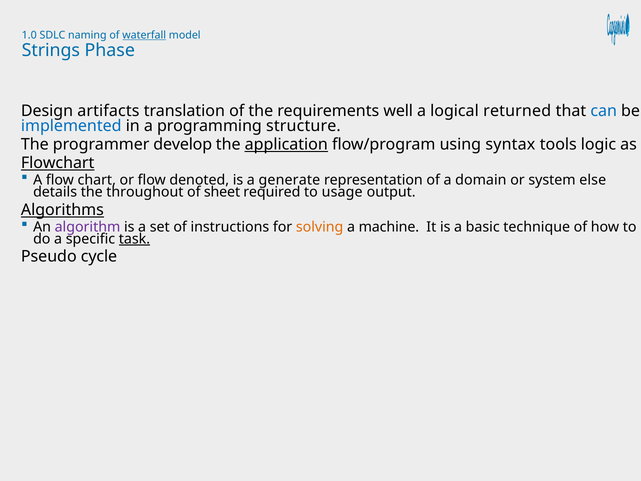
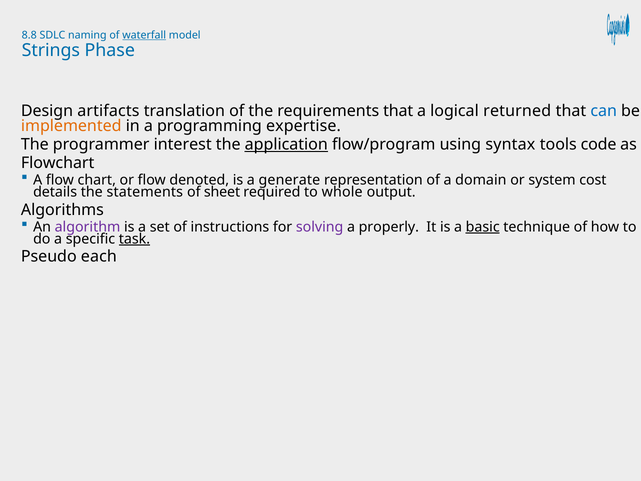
1.0: 1.0 -> 8.8 (29, 35)
requirements well: well -> that (398, 111)
implemented colour: blue -> orange (71, 126)
structure: structure -> expertise (303, 126)
develop: develop -> interest (183, 144)
logic: logic -> code (599, 144)
Flowchart underline: present -> none (58, 163)
else: else -> cost (593, 180)
throughout: throughout -> statements (145, 192)
usage: usage -> whole (342, 192)
Algorithms underline: present -> none (62, 210)
solving colour: orange -> purple (320, 227)
machine: machine -> properly (389, 227)
basic underline: none -> present (483, 227)
cycle: cycle -> each (99, 257)
